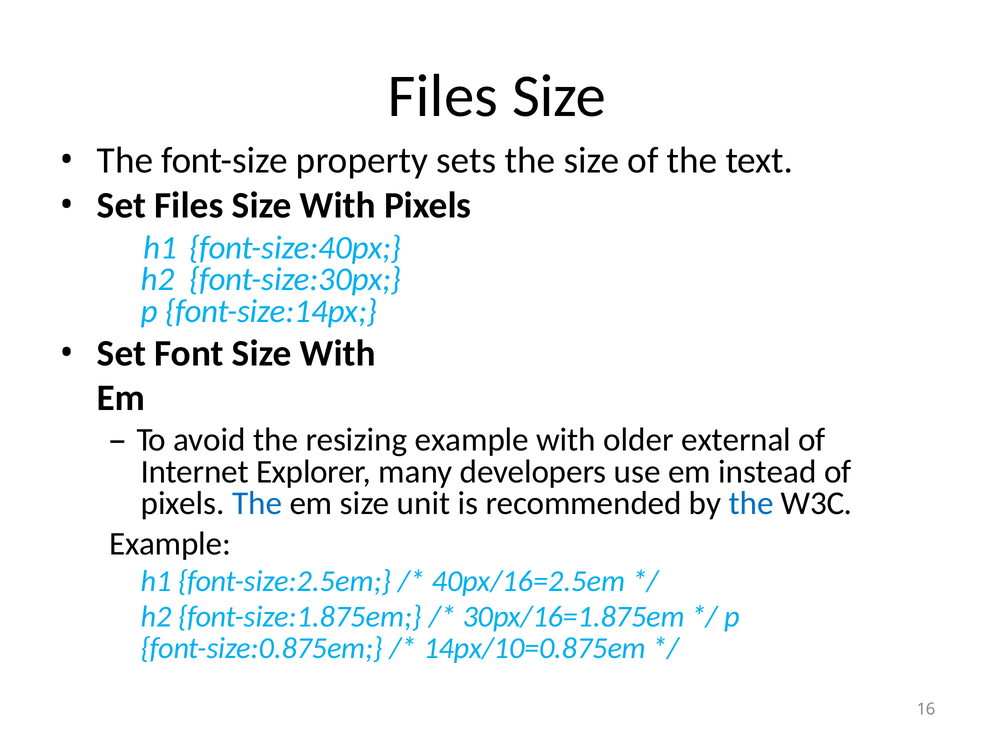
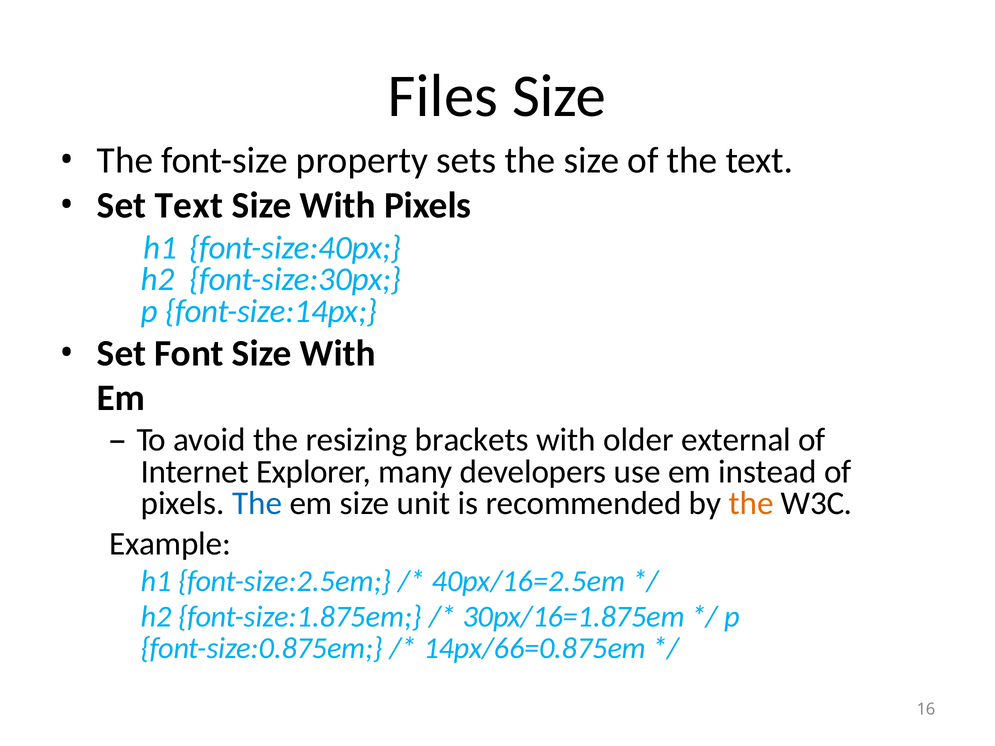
Set Files: Files -> Text (189, 205)
resizing example: example -> brackets (472, 440)
the colour: blue -> orange (751, 504)
14px/10=0.875em: 14px/10=0.875em -> 14px/66=0.875em (535, 649)
